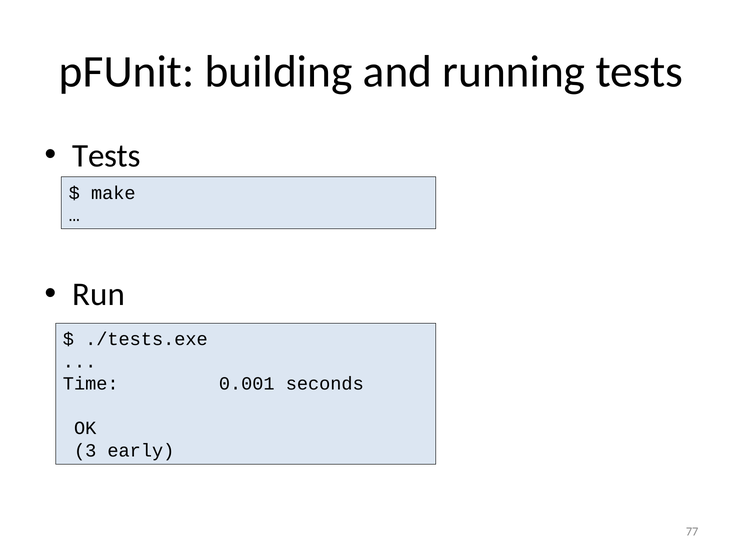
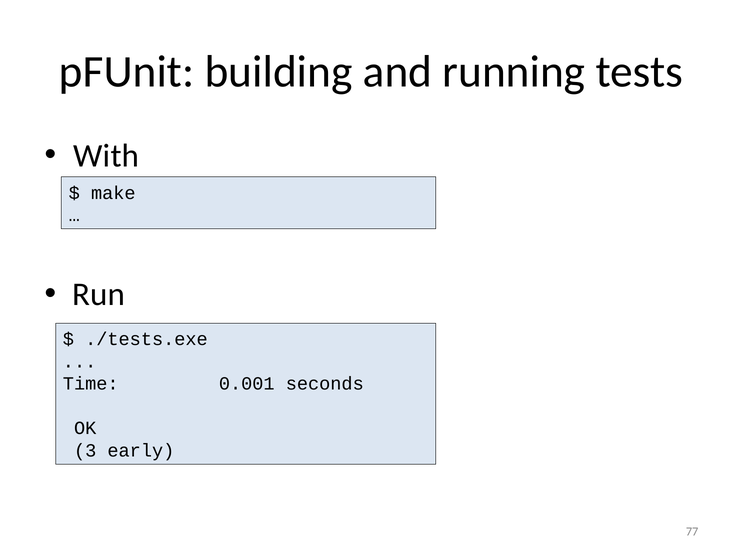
Tests: Tests -> With (106, 156)
